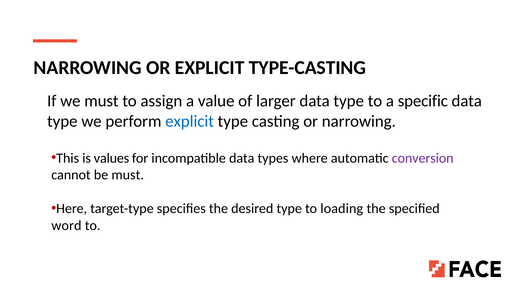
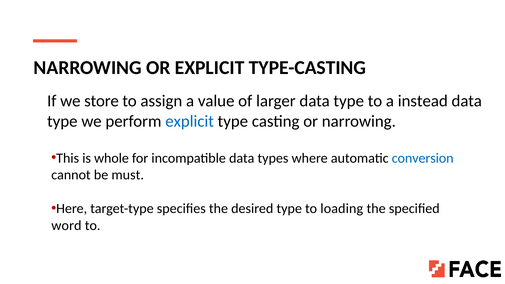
we must: must -> store (102, 101)
specific: specific -> instead (423, 101)
values: values -> whole (111, 158)
conversion colour: purple -> blue (423, 158)
